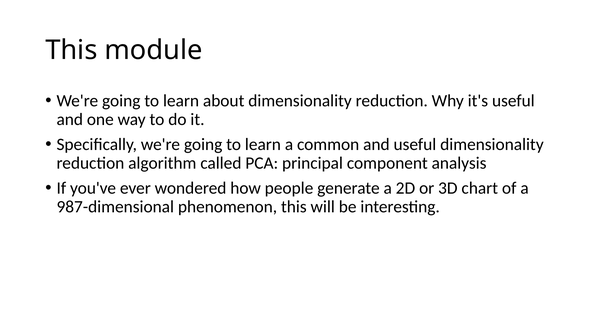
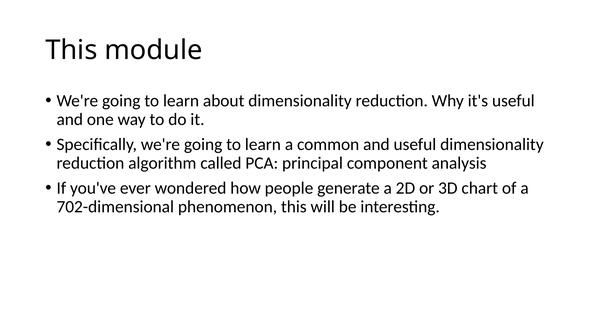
987-dimensional: 987-dimensional -> 702-dimensional (115, 207)
